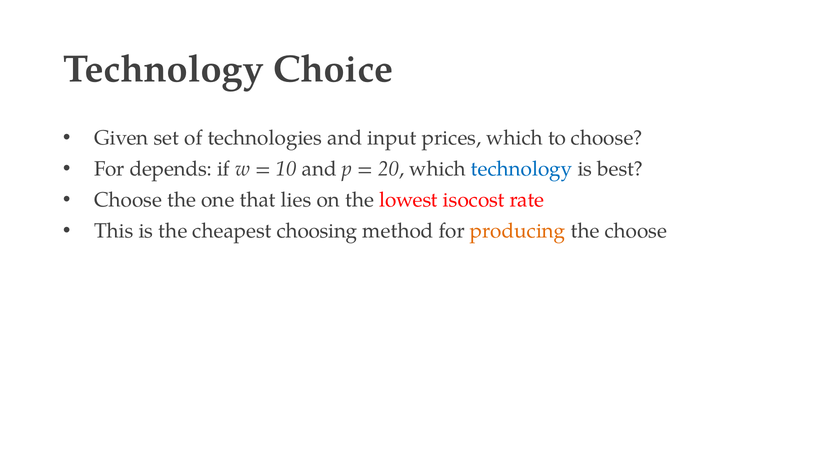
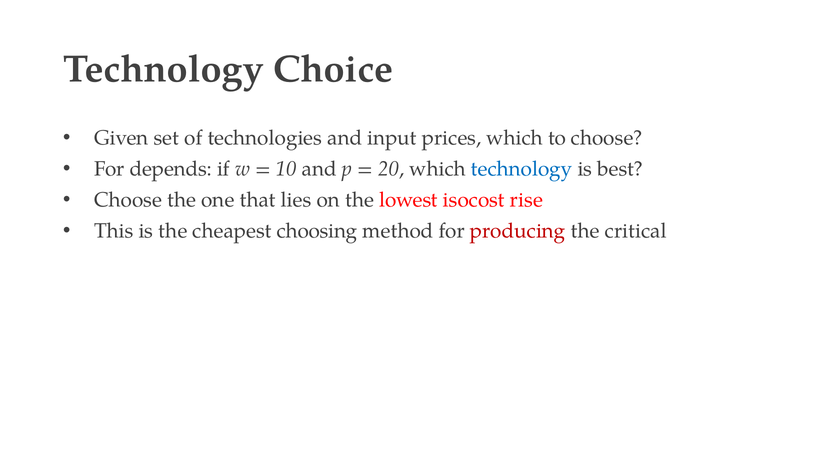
rate: rate -> rise (527, 200)
producing colour: orange -> red (518, 231)
the choose: choose -> critical (636, 231)
